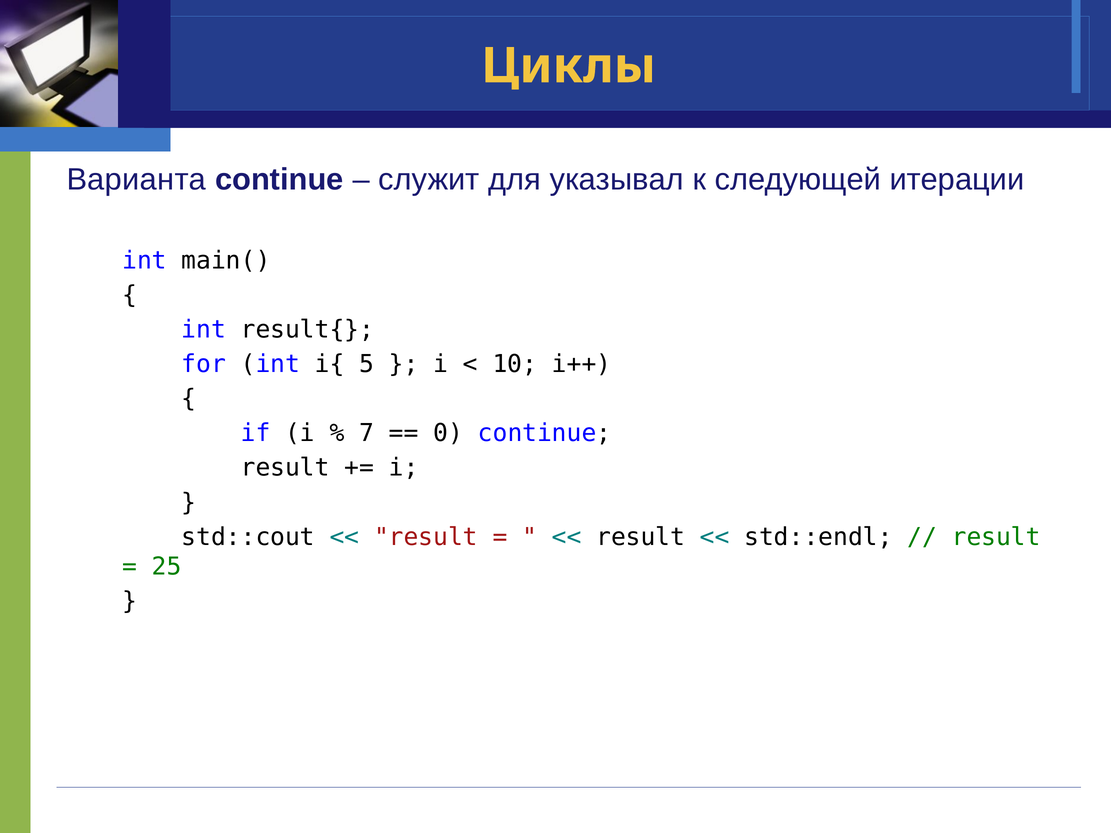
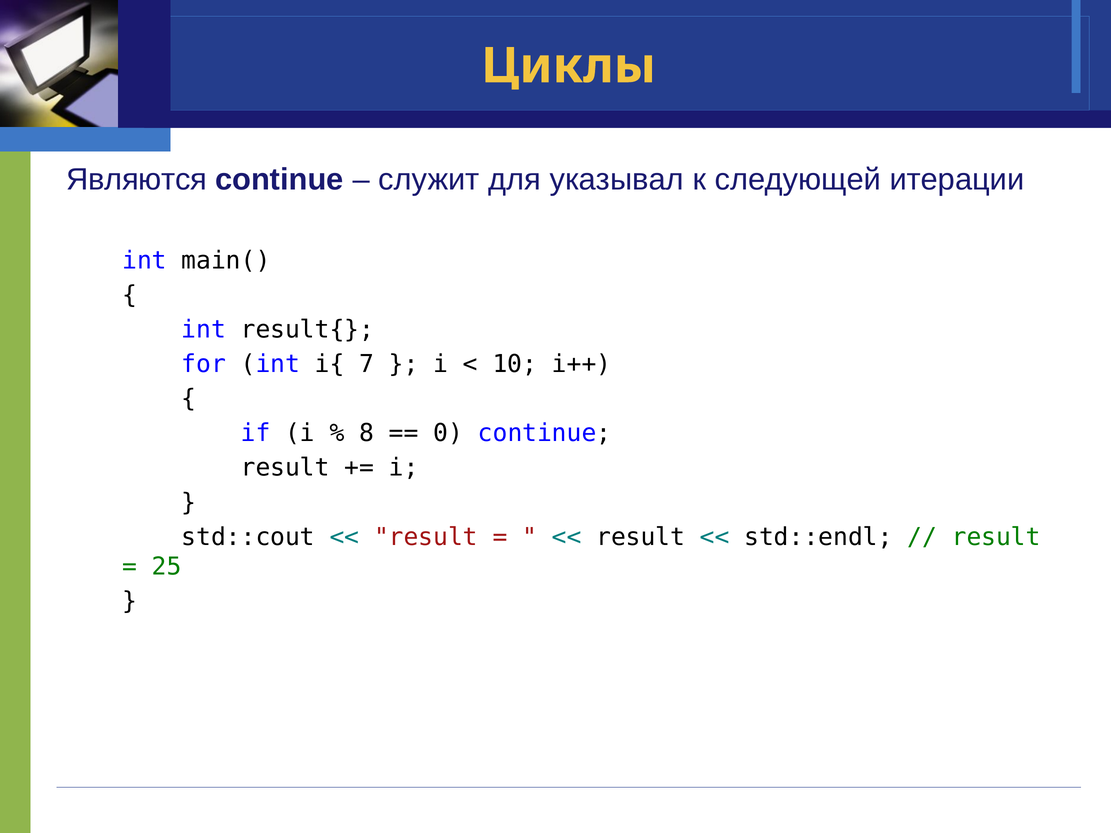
Варианта: Варианта -> Являются (137, 180)
5: 5 -> 7 (367, 364)
7: 7 -> 8 (367, 433)
